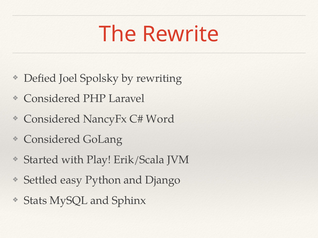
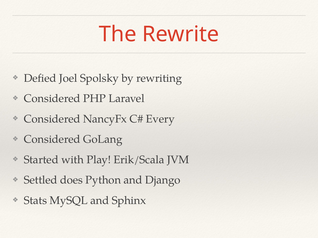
Word: Word -> Every (160, 119)
easy: easy -> does (71, 180)
